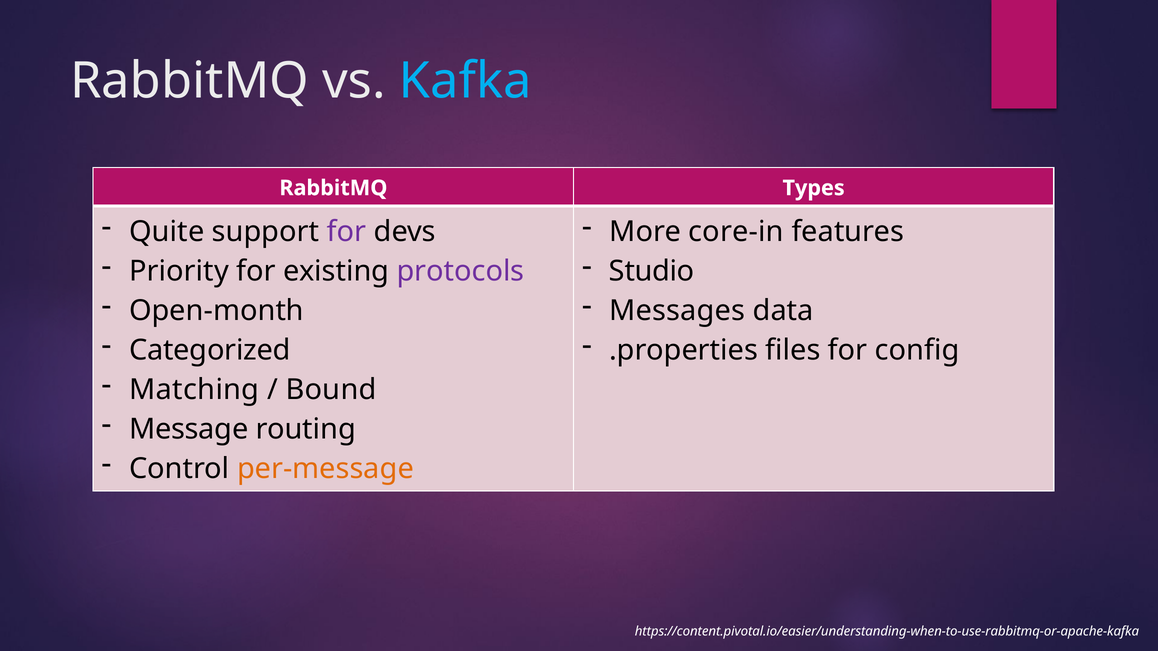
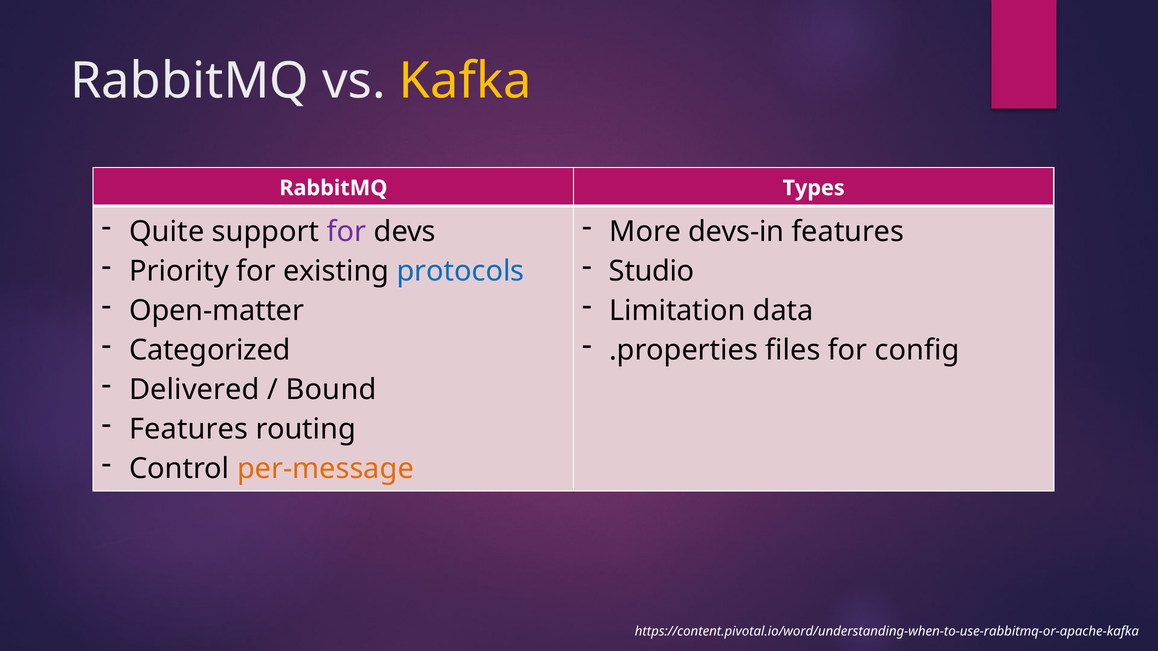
Kafka colour: light blue -> yellow (465, 81)
core-in: core-in -> devs-in (736, 232)
protocols colour: purple -> blue (461, 271)
Open-month: Open-month -> Open-matter (217, 311)
Messages: Messages -> Limitation (677, 311)
Matching: Matching -> Delivered (194, 390)
Message: Message -> Features (189, 429)
https://content.pivotal.io/easier/understanding-when-to-use-rabbitmq-or-apache-kafka: https://content.pivotal.io/easier/understanding-when-to-use-rabbitmq-or-apache-kafka -> https://content.pivotal.io/word/understanding-when-to-use-rabbitmq-or-apache-kafka (887, 632)
